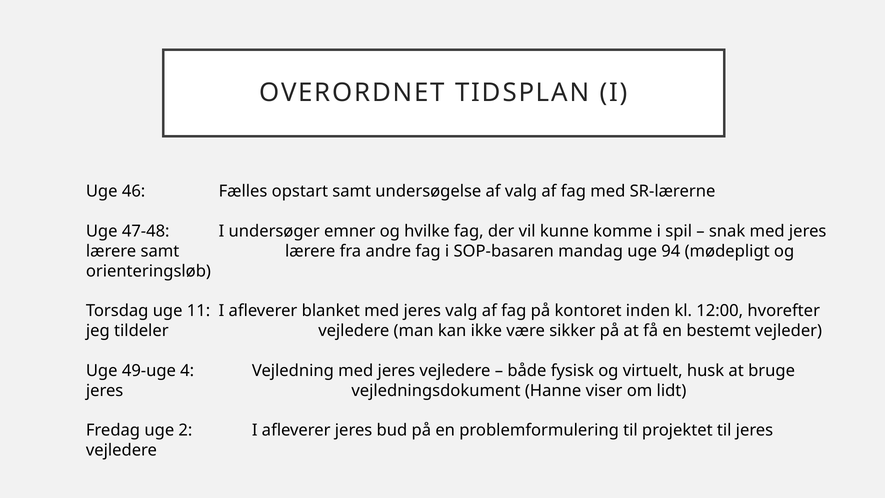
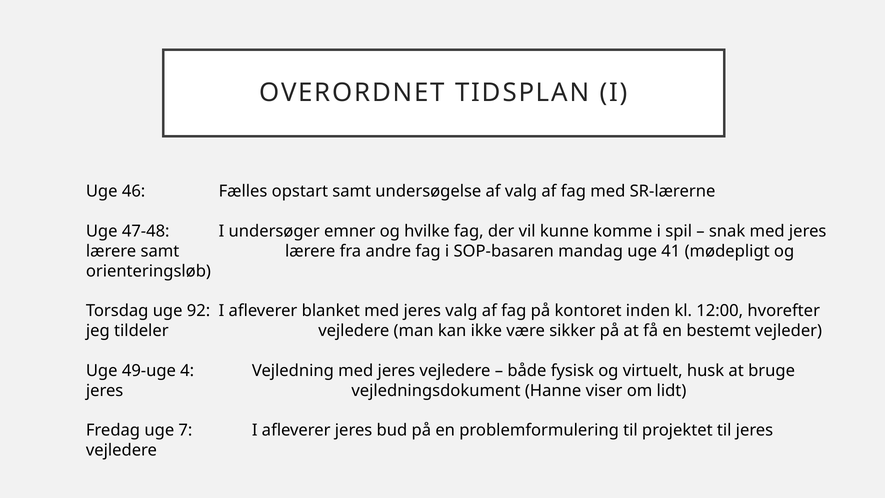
94: 94 -> 41 (671, 251)
11: 11 -> 92 (199, 311)
2: 2 -> 7 (185, 430)
